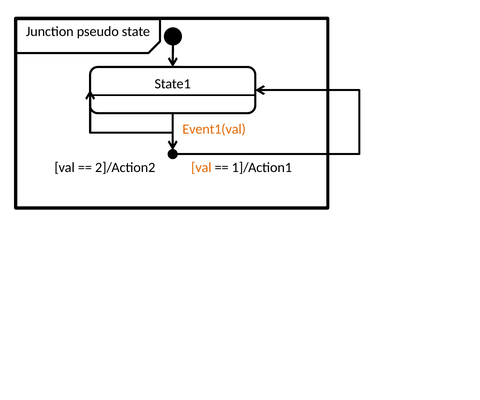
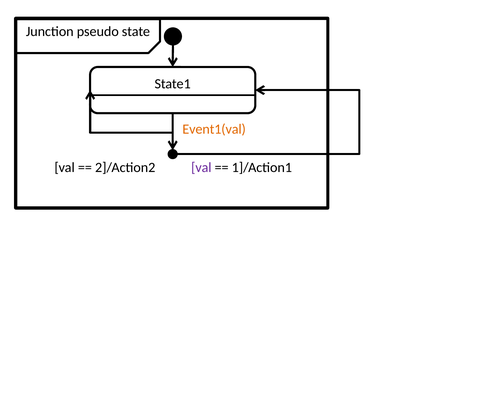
val colour: orange -> purple (201, 167)
